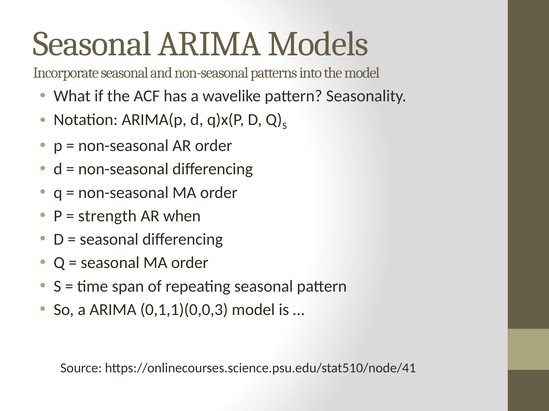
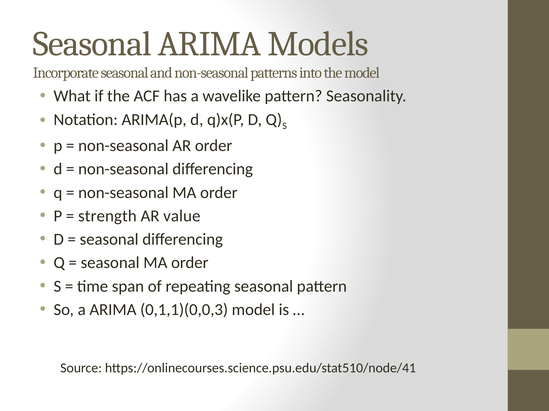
when: when -> value (182, 216)
